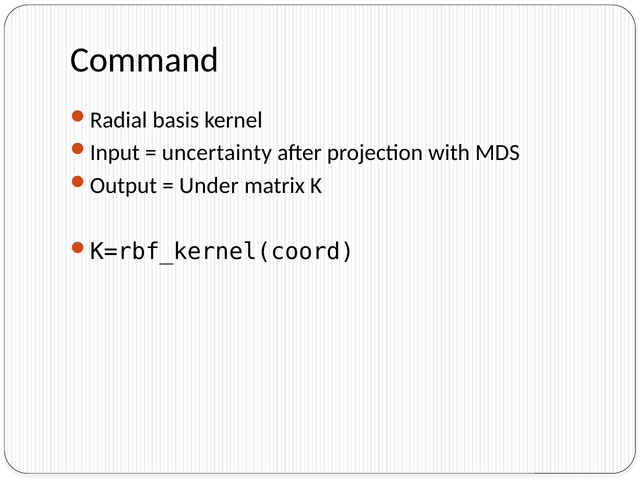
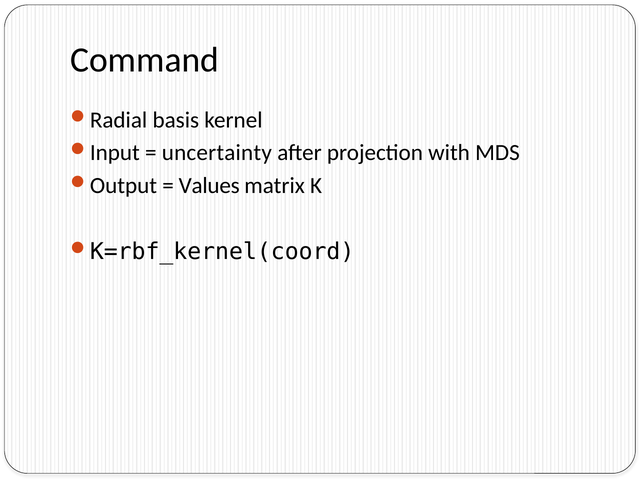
Under: Under -> Values (209, 186)
